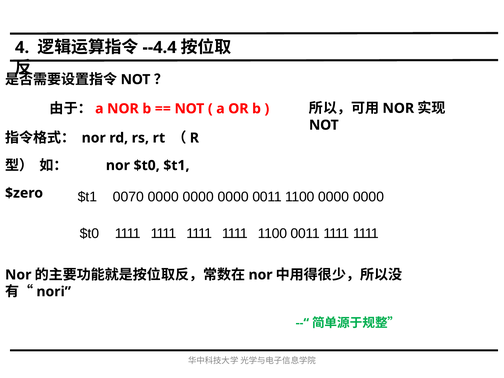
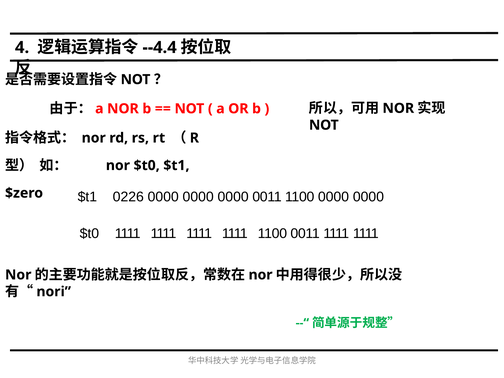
0070: 0070 -> 0226 (128, 197)
